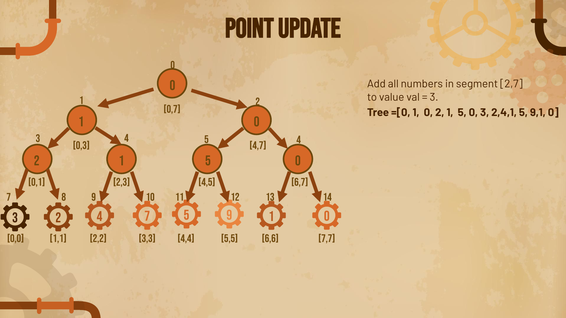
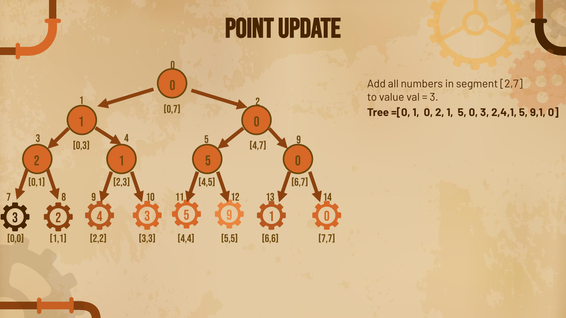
5 4: 4 -> 9 (299, 140)
2 4 7: 7 -> 3 (147, 217)
